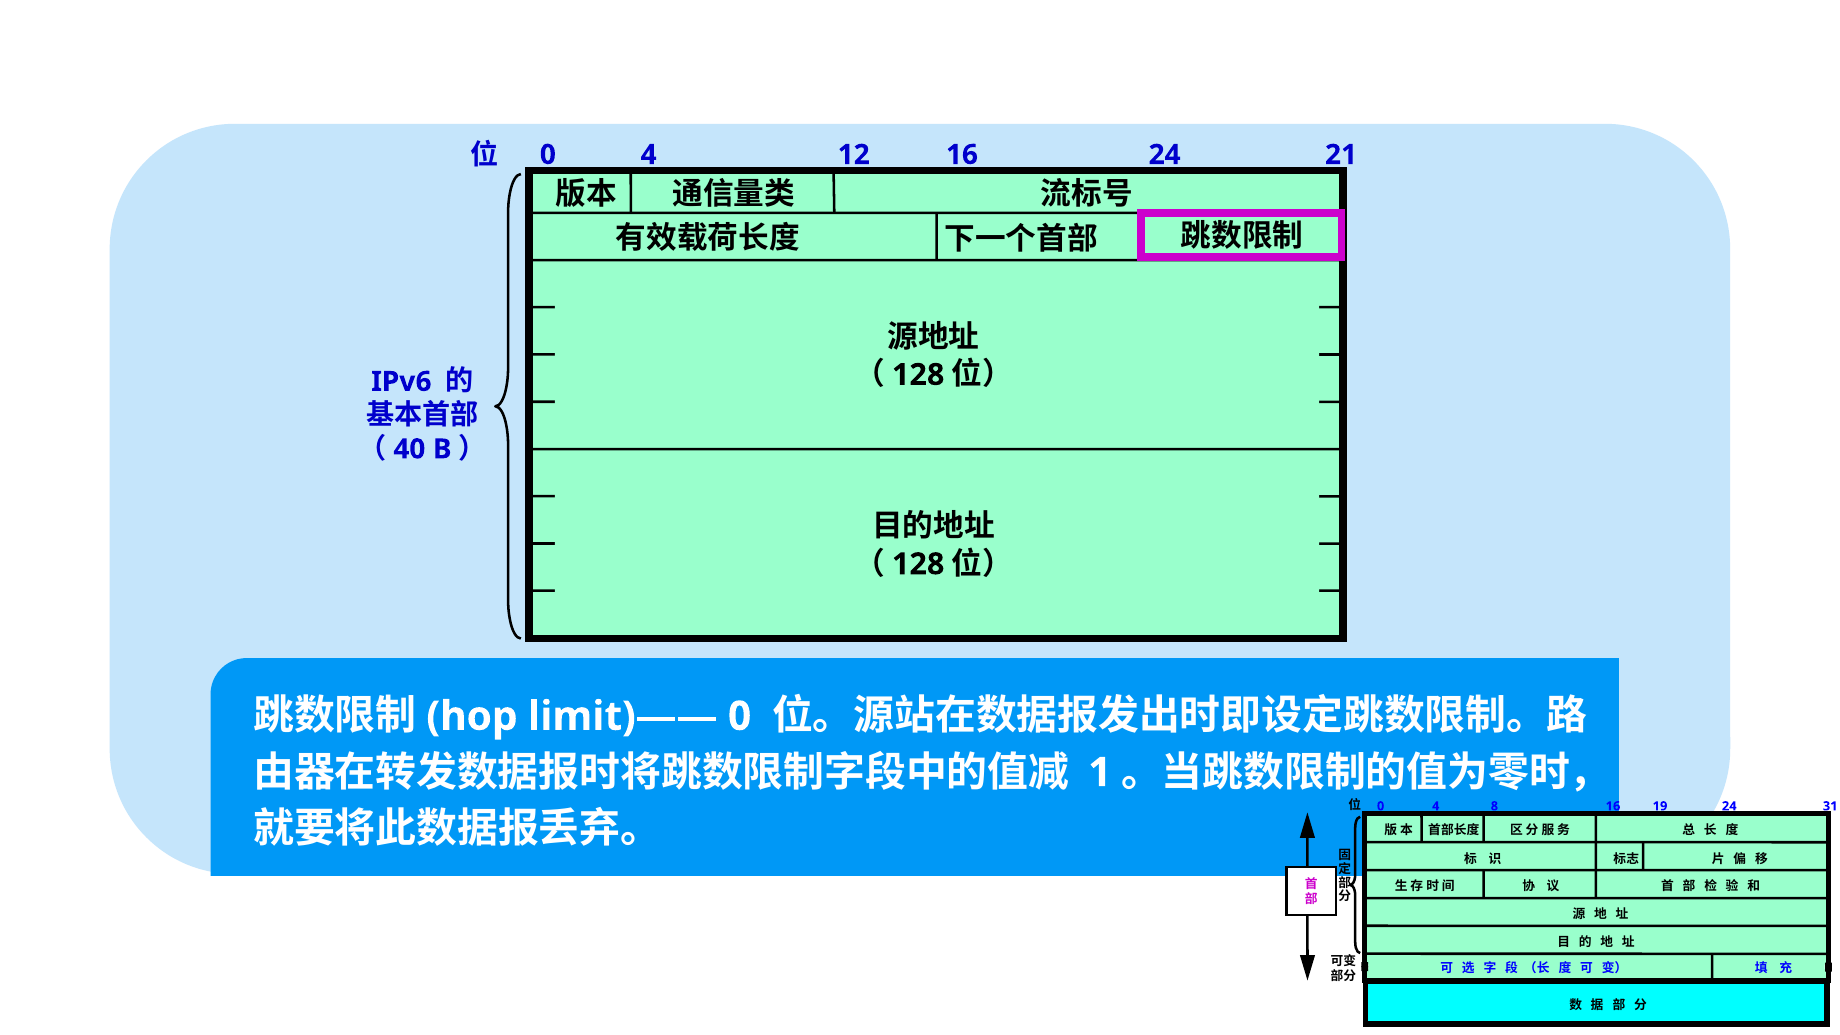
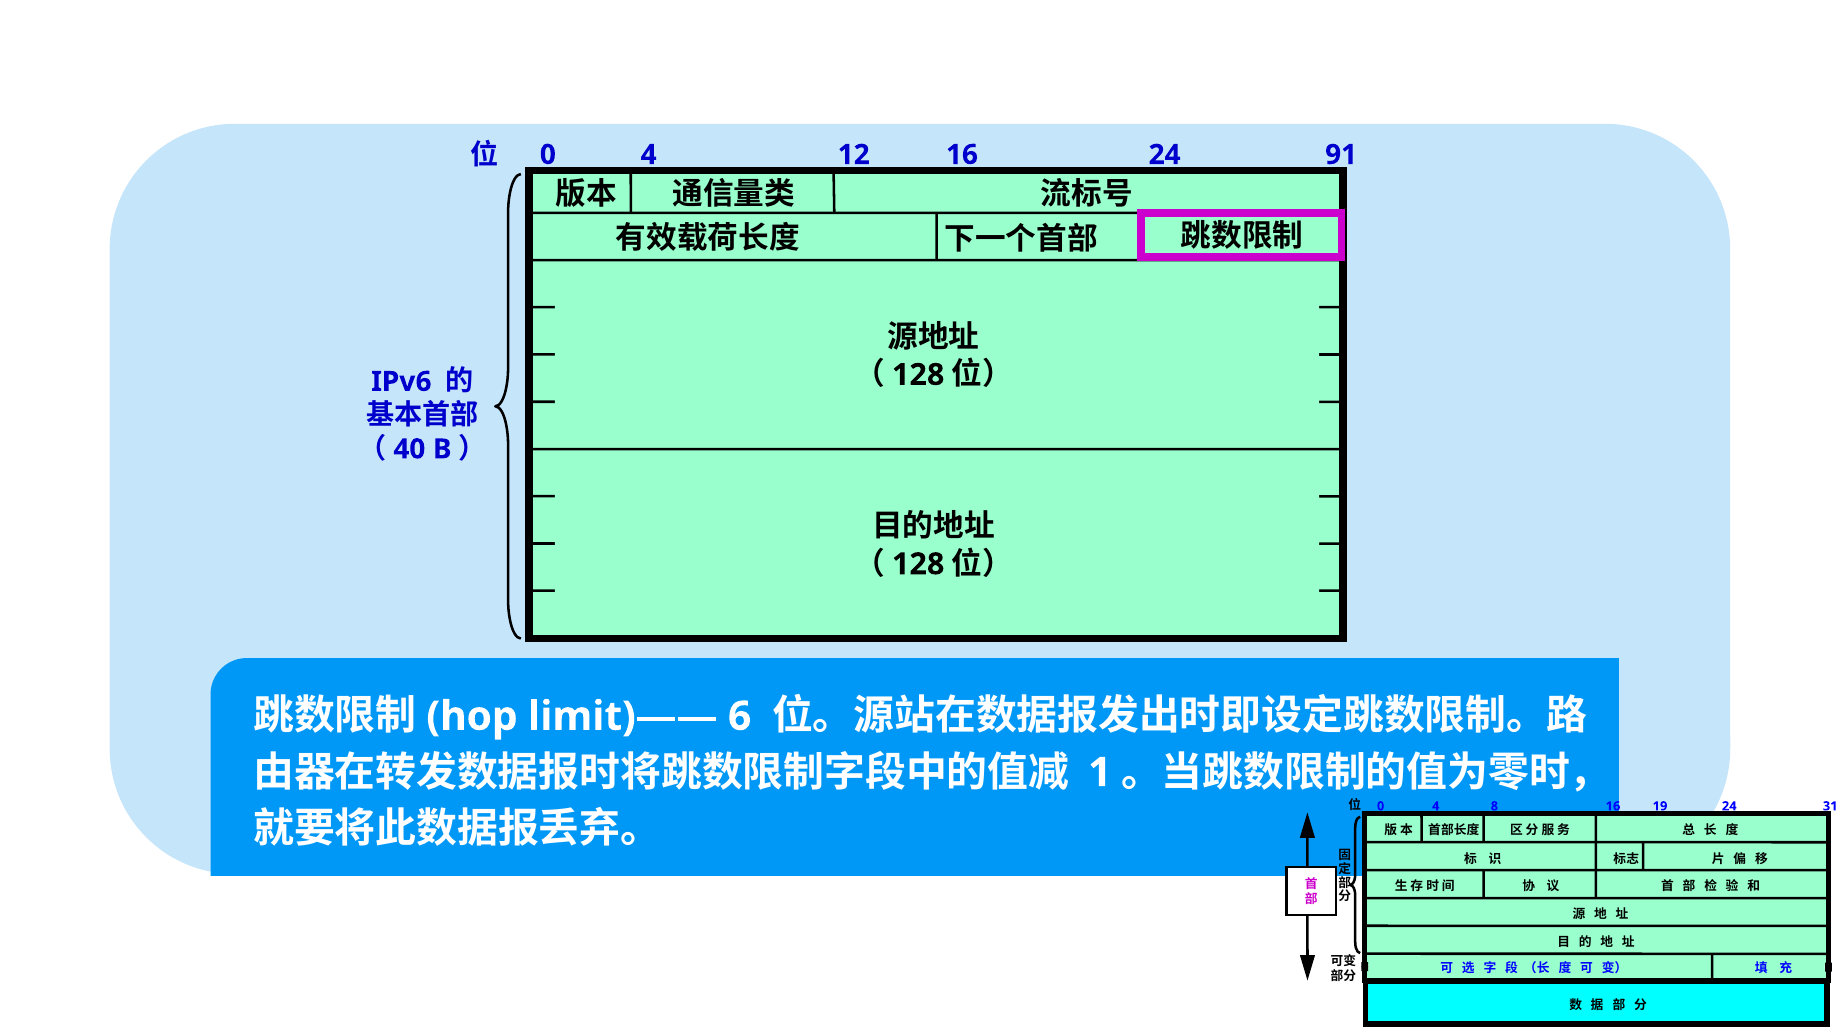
21: 21 -> 91 (1341, 155)
limit)—— 0: 0 -> 6 (740, 716)
